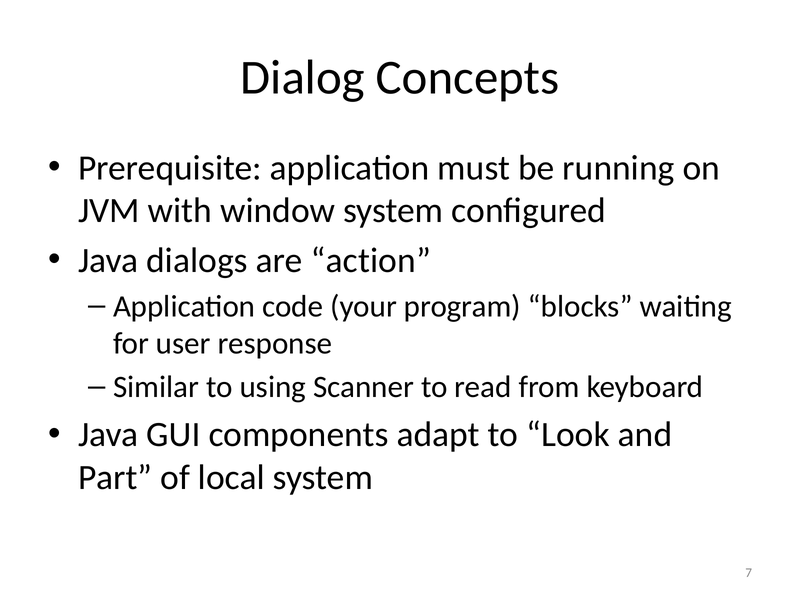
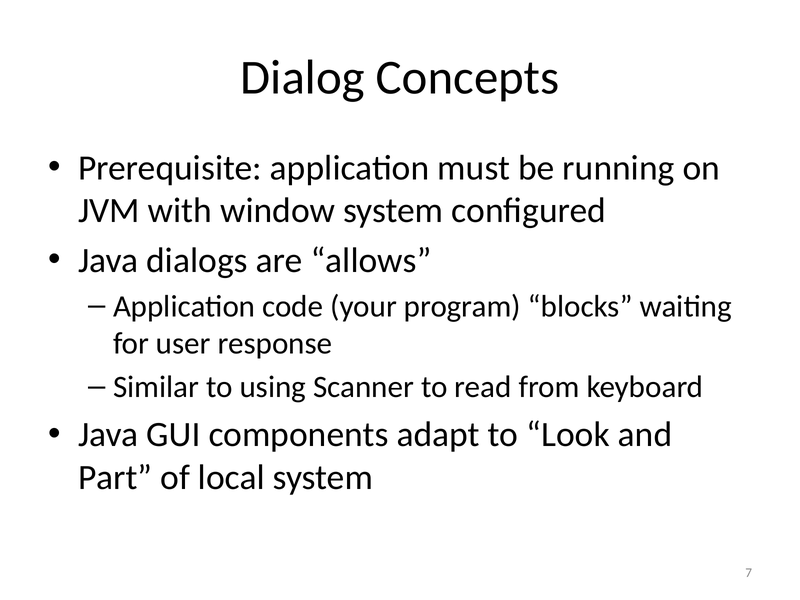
action: action -> allows (371, 260)
